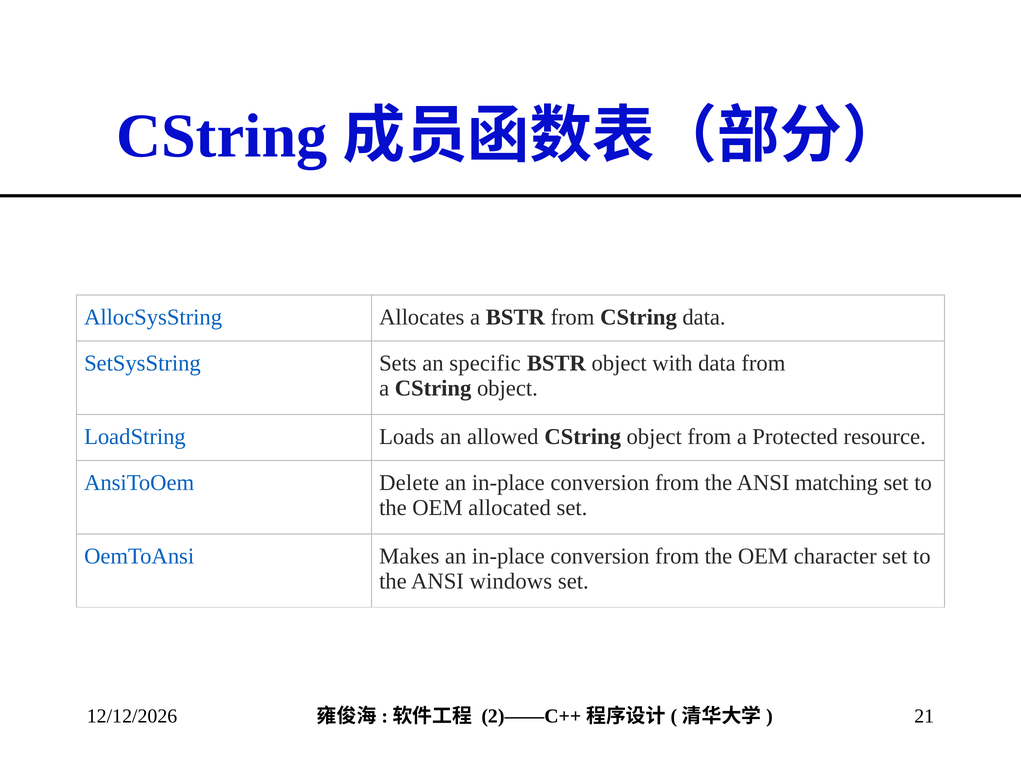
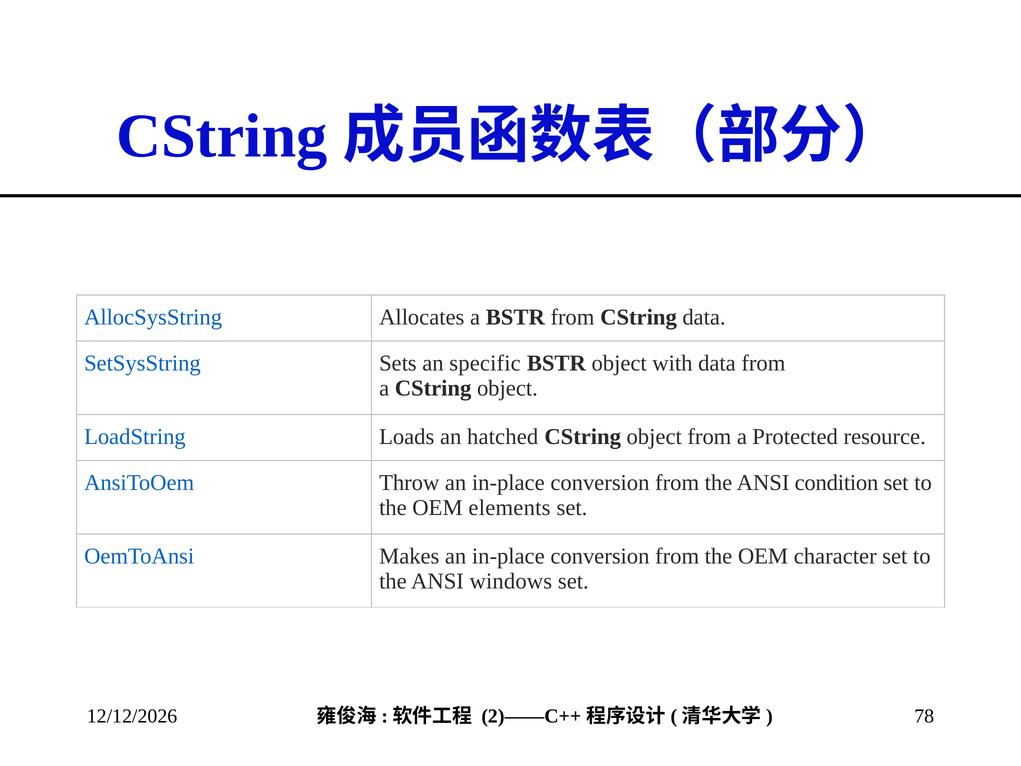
allowed: allowed -> hatched (503, 436)
Delete: Delete -> Throw (409, 483)
matching: matching -> condition (837, 483)
allocated: allocated -> elements (510, 508)
21: 21 -> 78 (924, 716)
